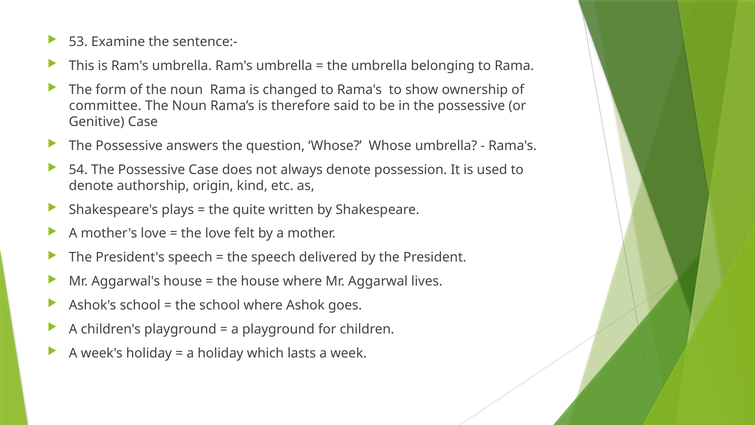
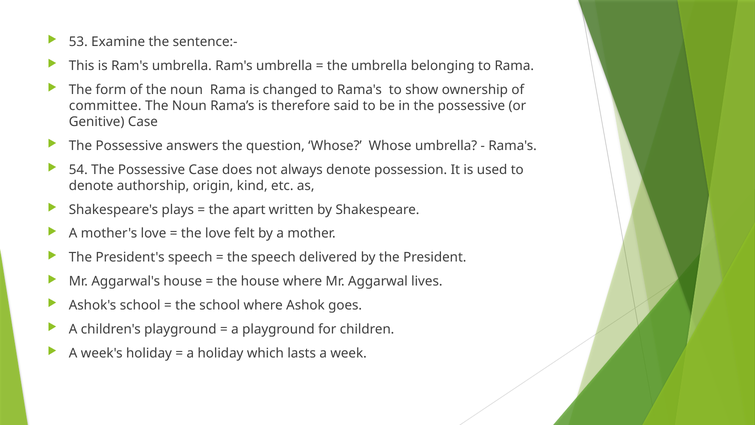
quite: quite -> apart (249, 209)
